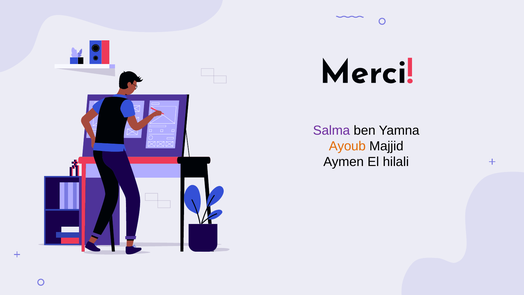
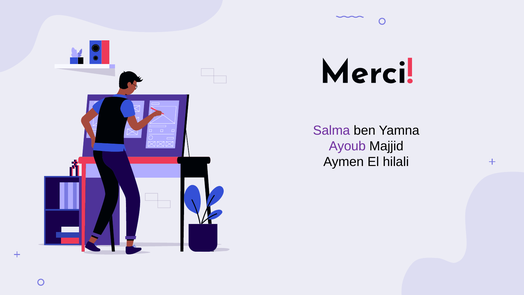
Ayoub colour: orange -> purple (347, 146)
